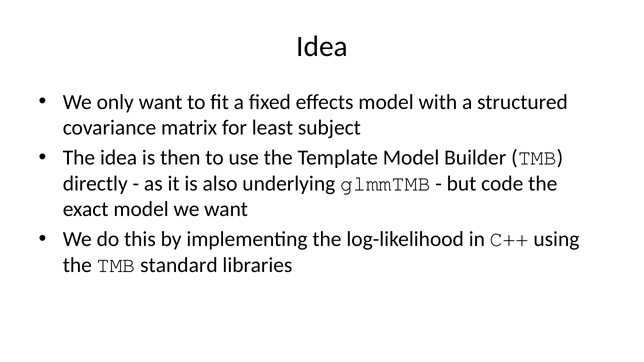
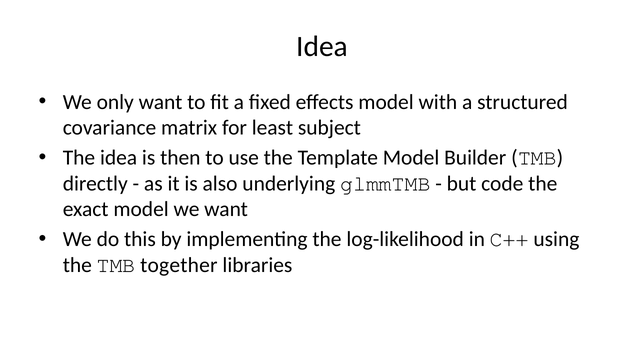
standard: standard -> together (179, 265)
